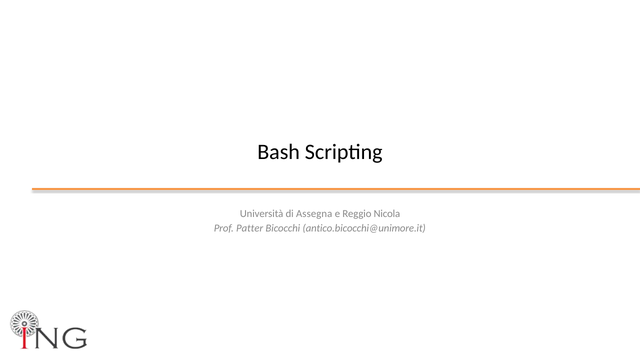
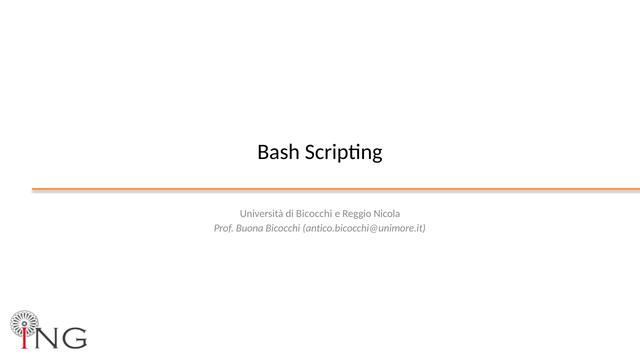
di Assegna: Assegna -> Bicocchi (314, 214)
Patter: Patter -> Buona (250, 228)
